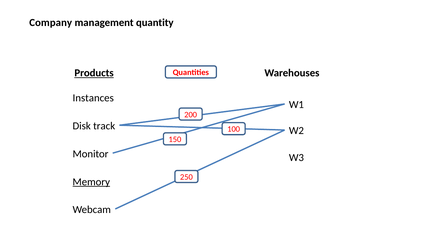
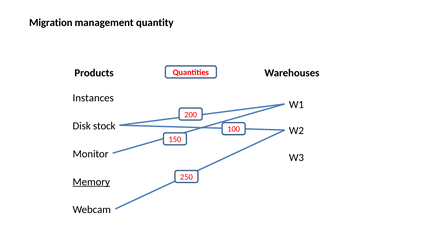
Company: Company -> Migration (51, 23)
Products underline: present -> none (94, 73)
track: track -> stock (104, 126)
